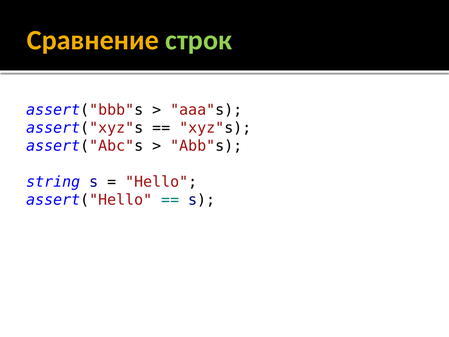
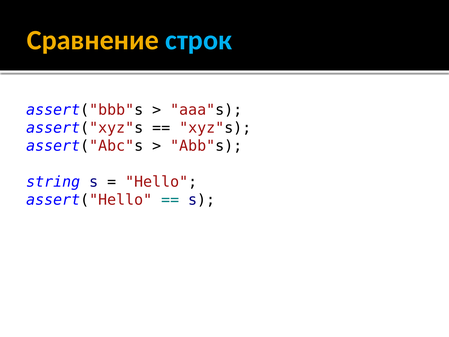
строк colour: light green -> light blue (199, 40)
